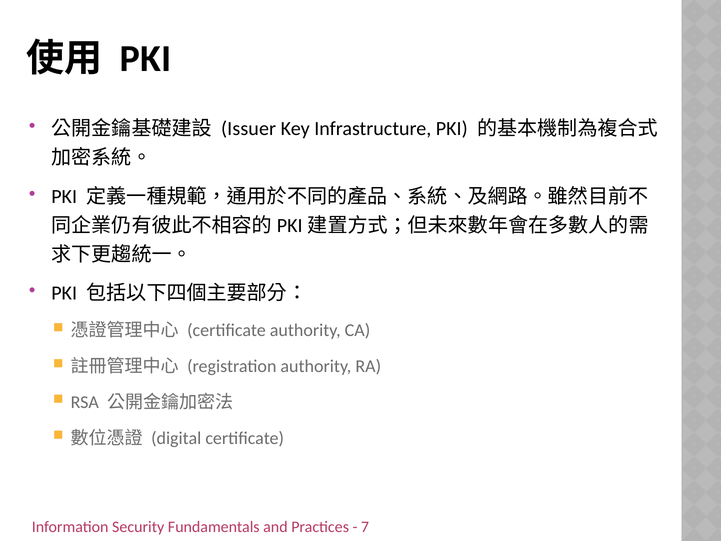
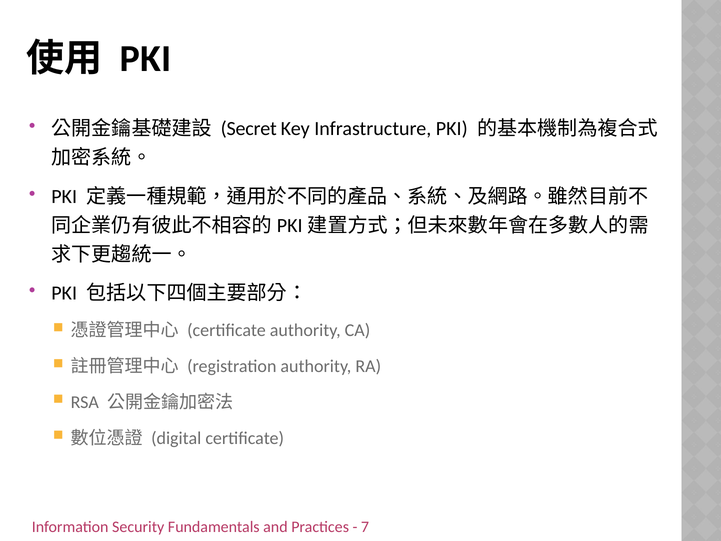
Issuer: Issuer -> Secret (249, 129)
